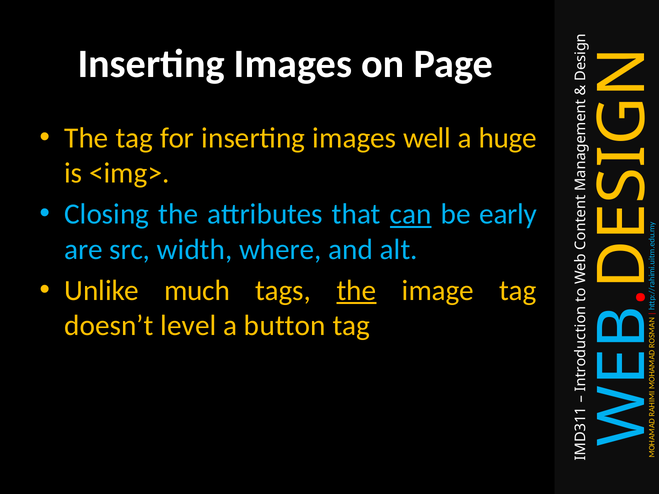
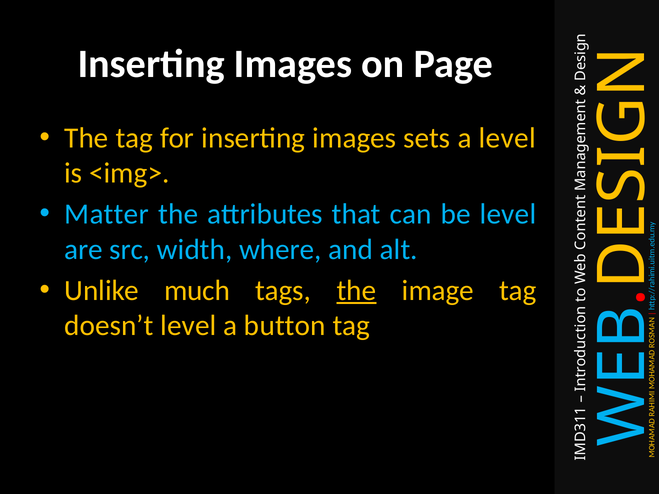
well: well -> sets (427, 138)
a huge: huge -> level (507, 138)
Closing: Closing -> Matter (107, 214)
can underline: present -> none (411, 214)
be early: early -> level (508, 214)
